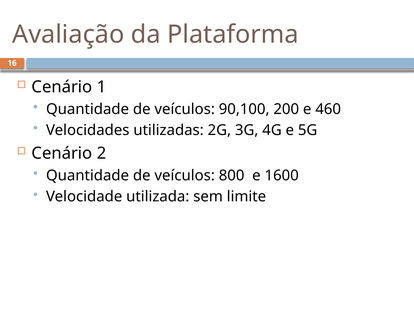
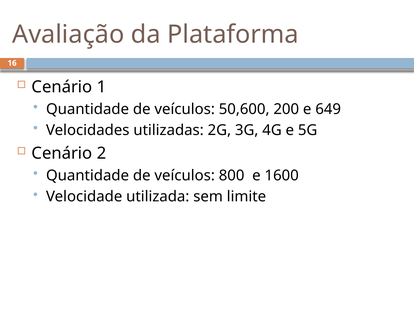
90,100: 90,100 -> 50,600 (244, 109)
460: 460 -> 649 (328, 109)
